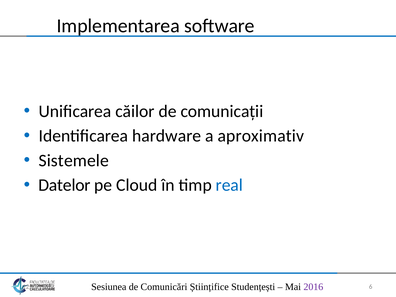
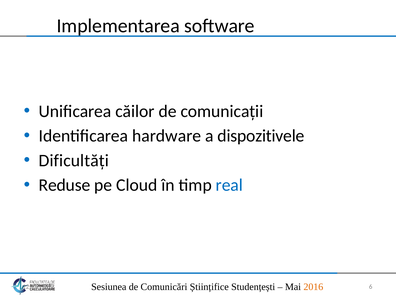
aproximativ: aproximativ -> dispozitivele (261, 136)
Sistemele: Sistemele -> Dificultăți (74, 161)
Datelor: Datelor -> Reduse (64, 185)
2016 colour: purple -> orange (313, 287)
